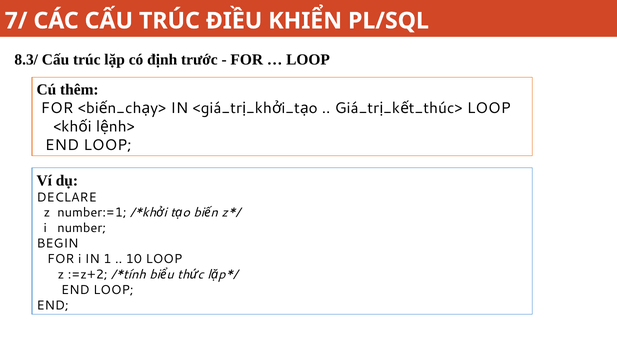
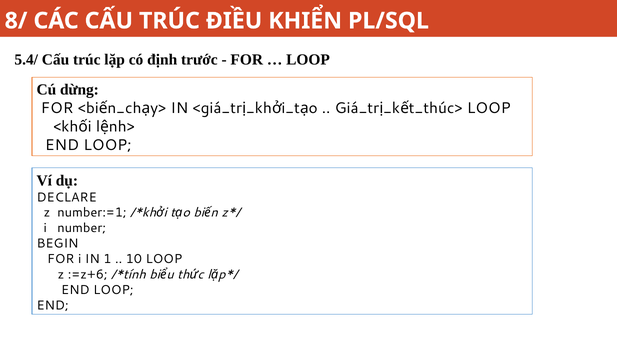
7/: 7/ -> 8/ (16, 21)
8.3/: 8.3/ -> 5.4/ (26, 60)
thêm: thêm -> dừng (79, 90)
:=z+2: :=z+2 -> :=z+6 (88, 274)
